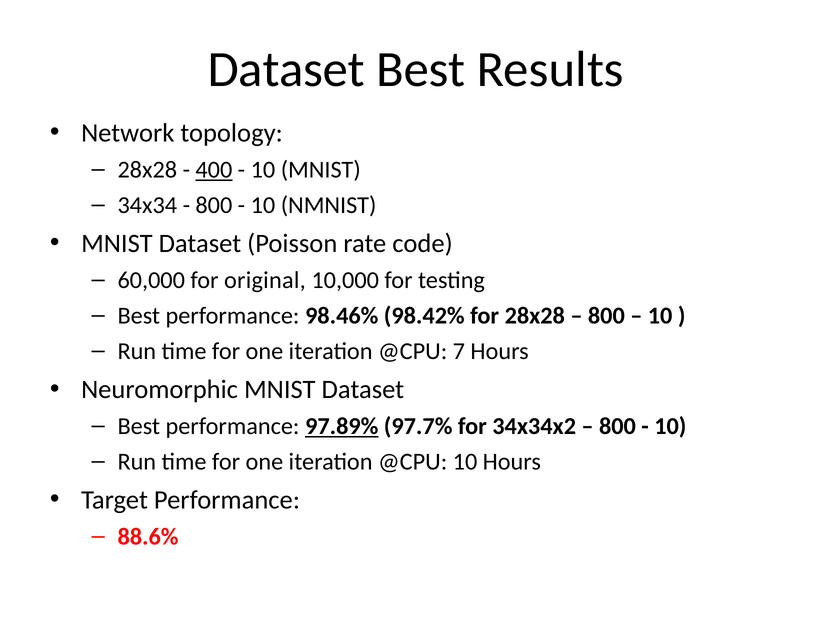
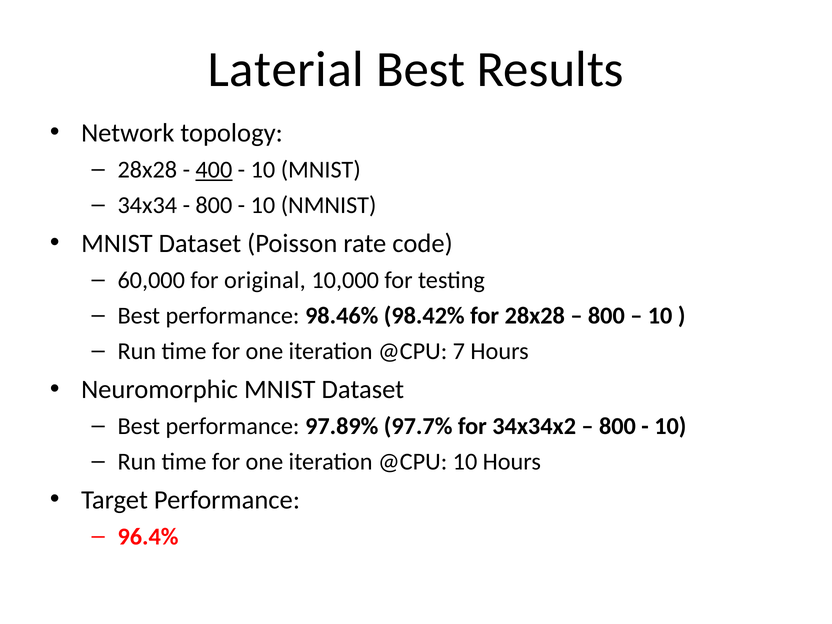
Dataset: Dataset -> Laterial (286, 69)
97.89% underline: present -> none (342, 426)
88.6%: 88.6% -> 96.4% (148, 537)
